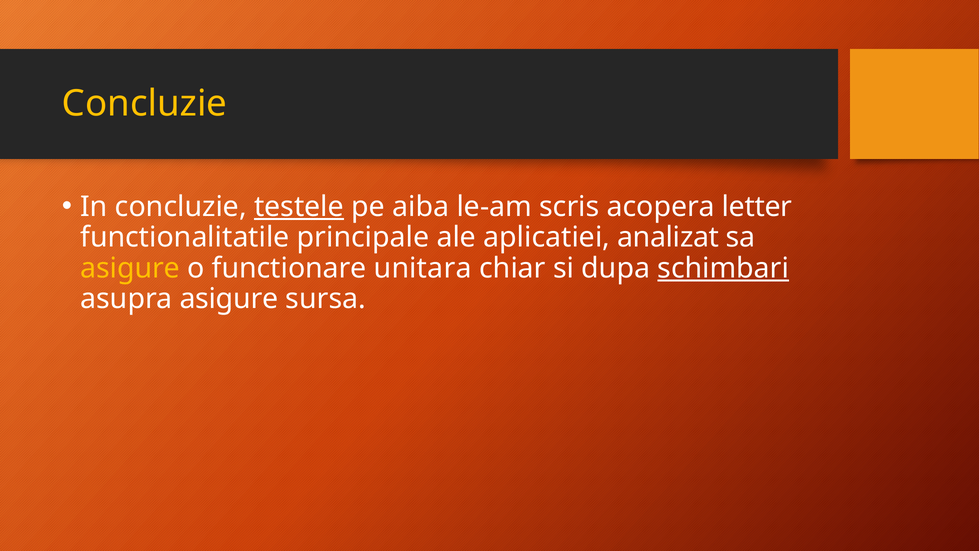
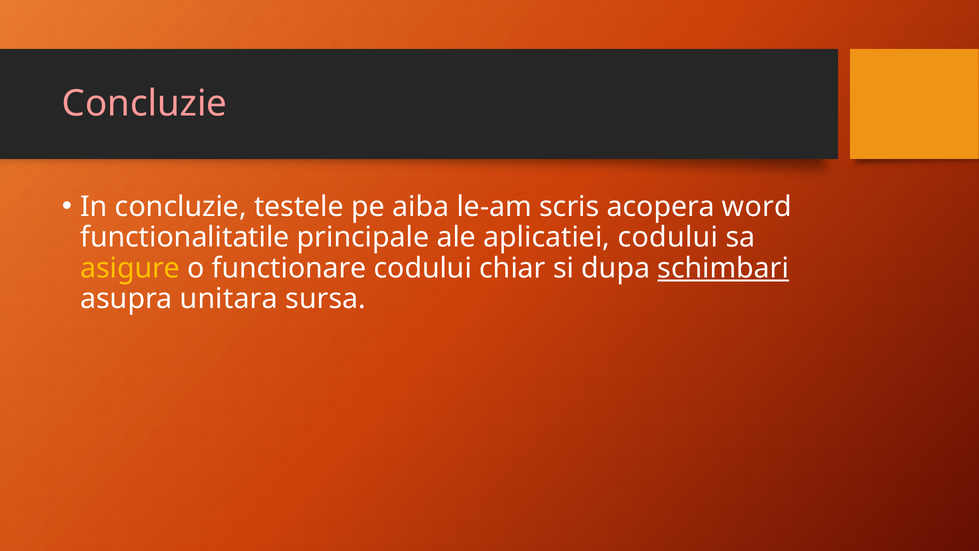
Concluzie colour: yellow -> pink (145, 104)
testele underline: present -> none (299, 207)
letter: letter -> word (757, 207)
aplicatiei analizat: analizat -> codului (668, 237)
functionare unitara: unitara -> codului (423, 268)
asupra asigure: asigure -> unitara (229, 299)
